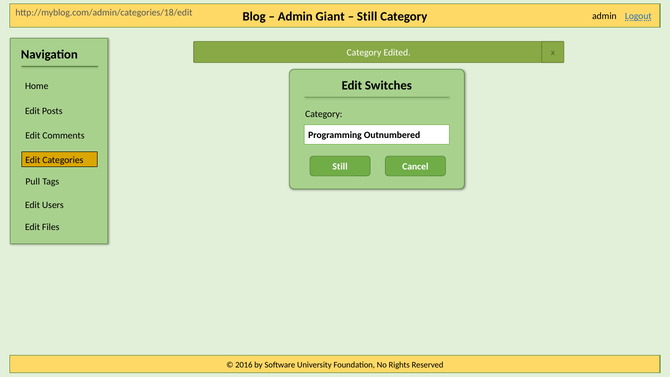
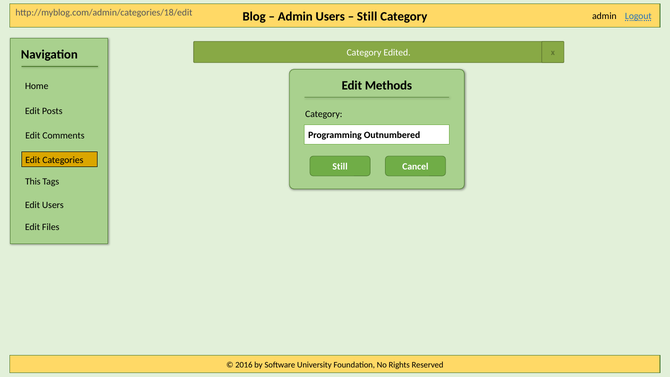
Admin Giant: Giant -> Users (330, 16)
Switches: Switches -> Methods (388, 85)
Pull: Pull -> This (33, 182)
